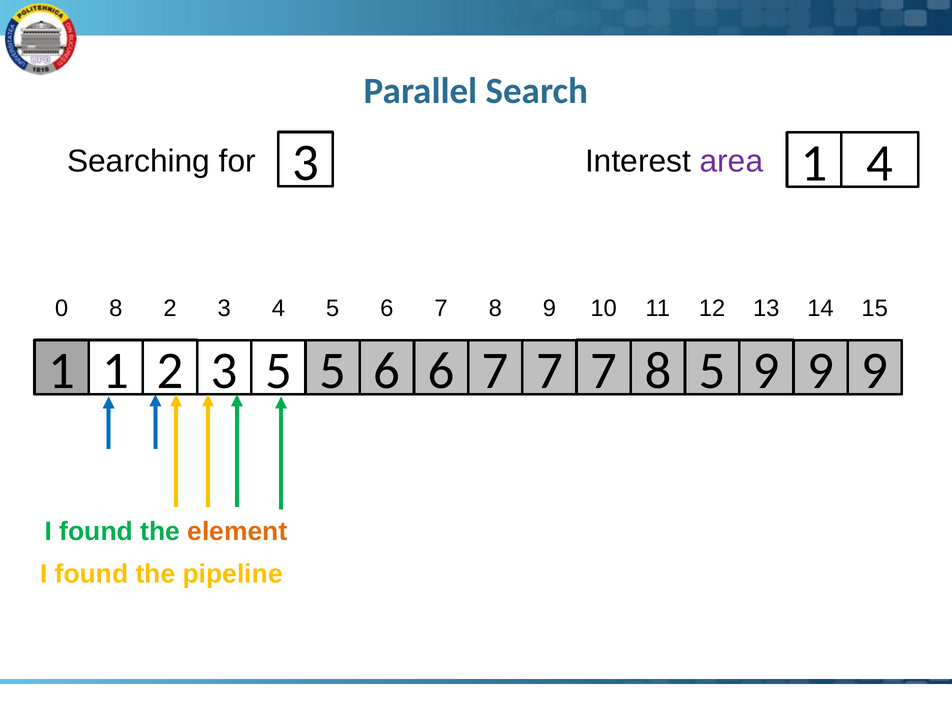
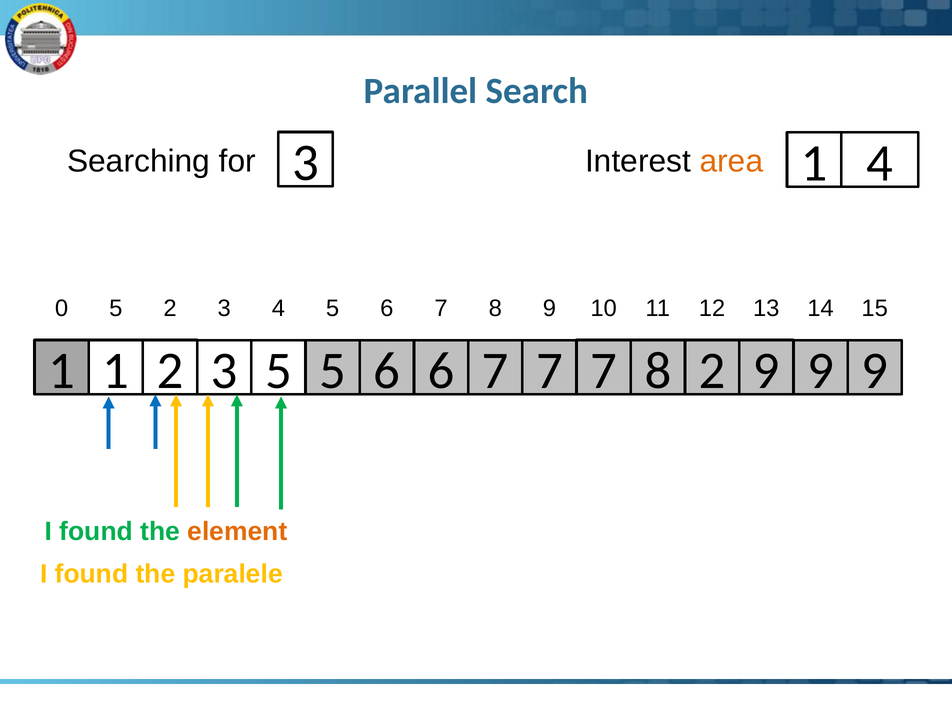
area colour: purple -> orange (731, 161)
0 8: 8 -> 5 (116, 308)
8 5: 5 -> 2 (712, 371)
pipeline: pipeline -> paralele (233, 574)
